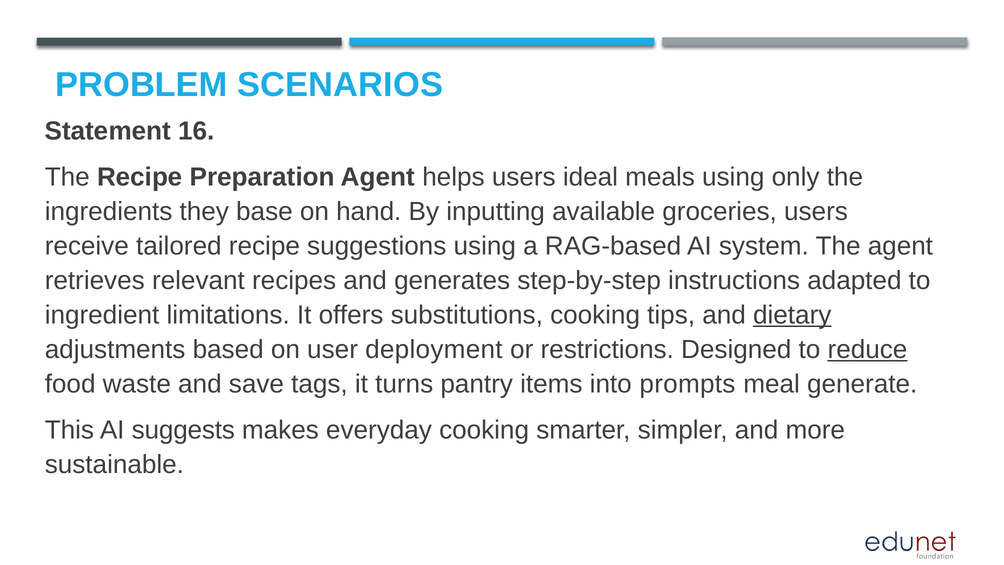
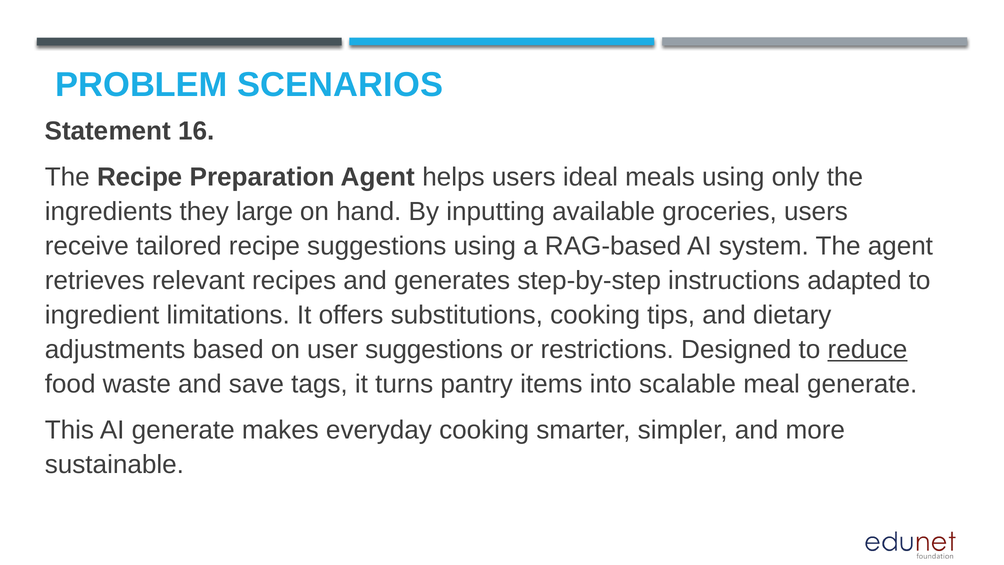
base: base -> large (265, 212)
dietary underline: present -> none (792, 315)
user deployment: deployment -> suggestions (434, 349)
prompts: prompts -> scalable (688, 384)
AI suggests: suggests -> generate (183, 430)
